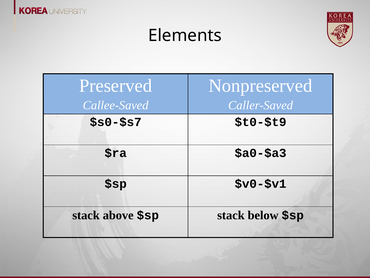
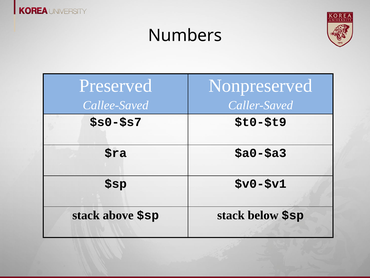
Elements: Elements -> Numbers (185, 35)
